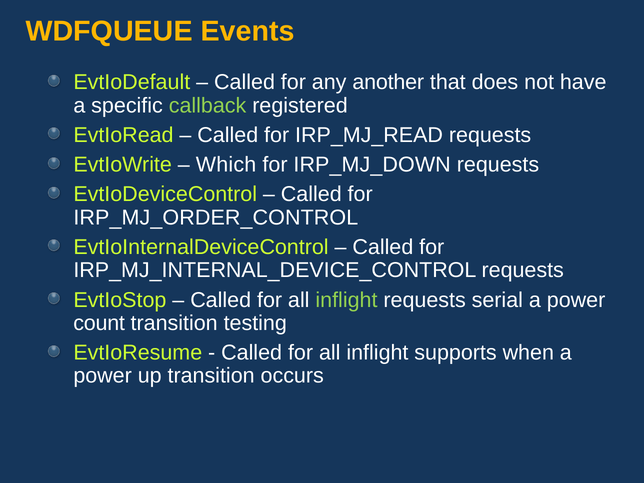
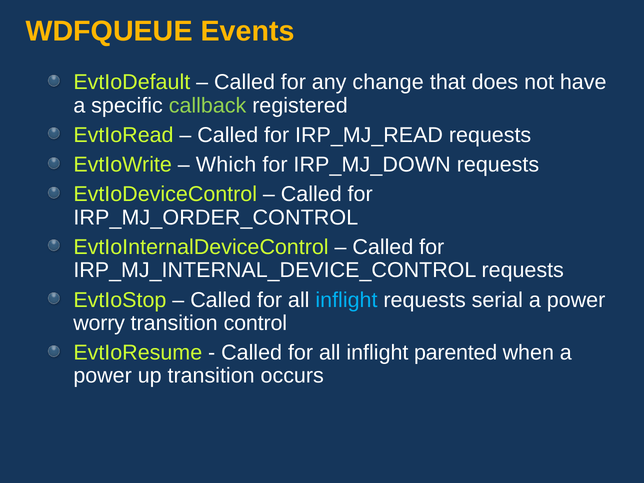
another: another -> change (388, 82)
inflight colour: light green -> light blue (346, 300)
count: count -> worry (99, 323)
testing: testing -> control (255, 323)
supports: supports -> parented (456, 353)
